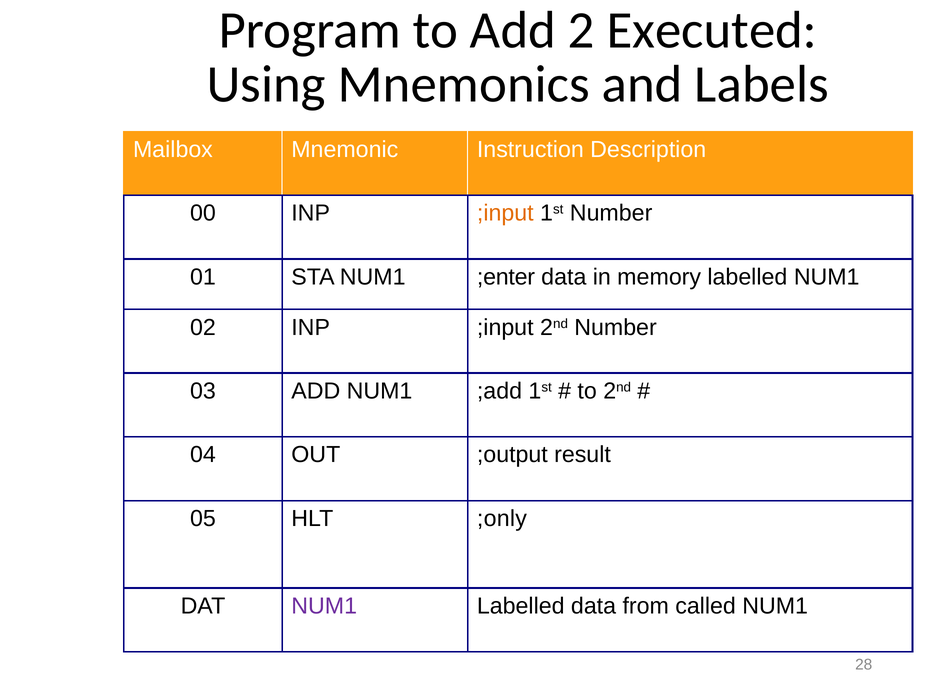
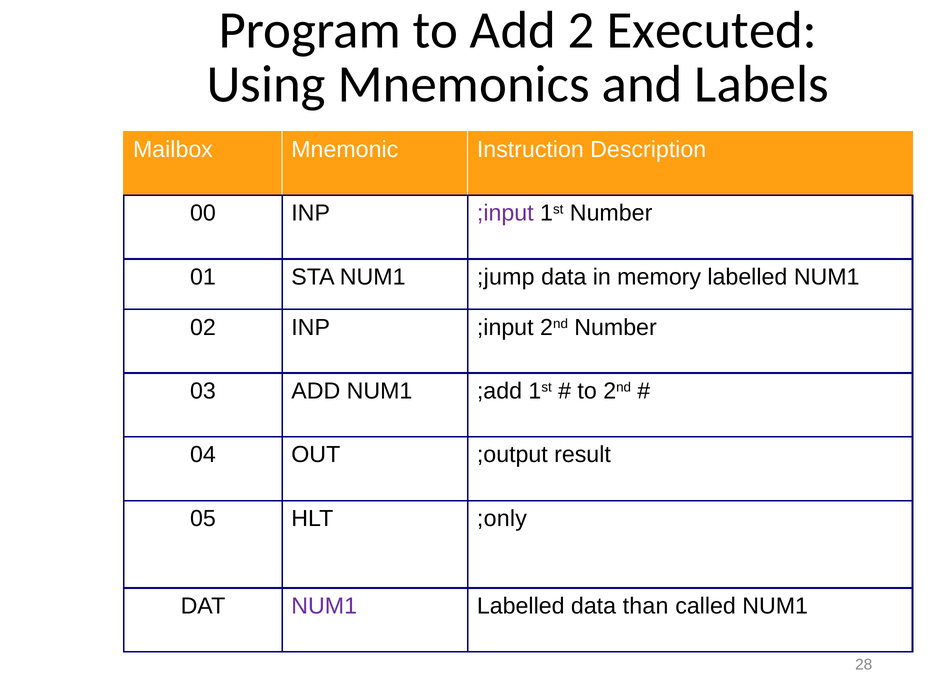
;input colour: orange -> purple (505, 213)
;enter: ;enter -> ;jump (506, 277)
from: from -> than (646, 606)
